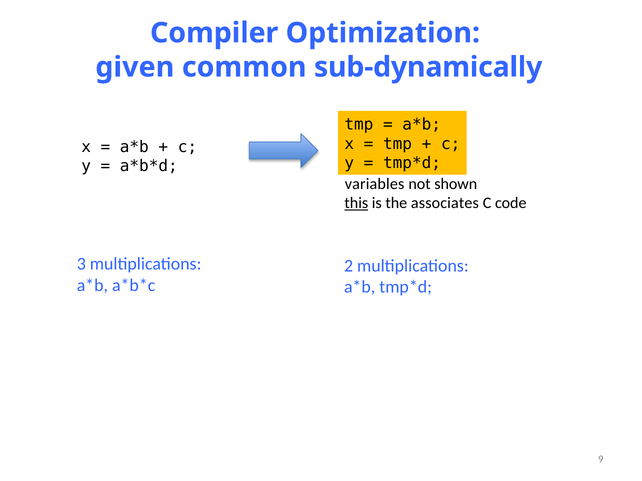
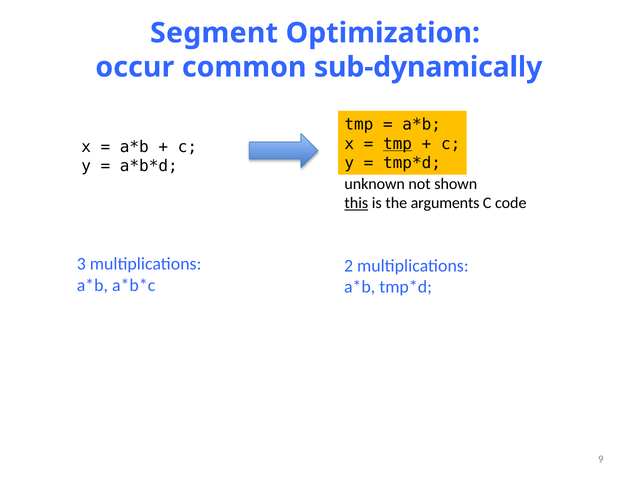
Compiler: Compiler -> Segment (214, 33)
given: given -> occur (135, 67)
tmp underline: none -> present (398, 144)
variables: variables -> unknown (375, 184)
associates: associates -> arguments (445, 203)
